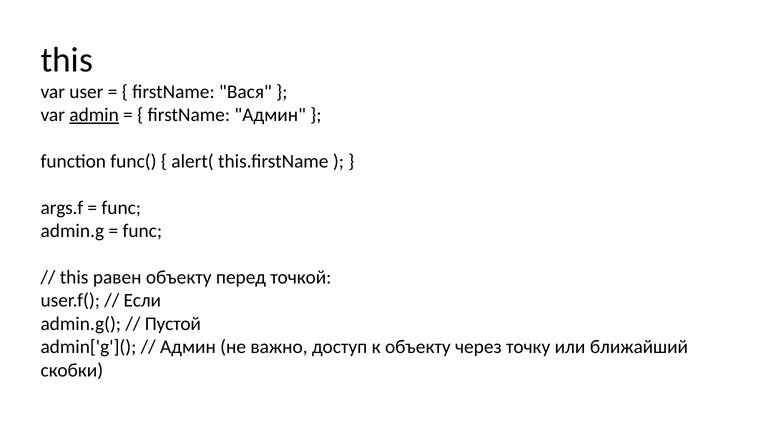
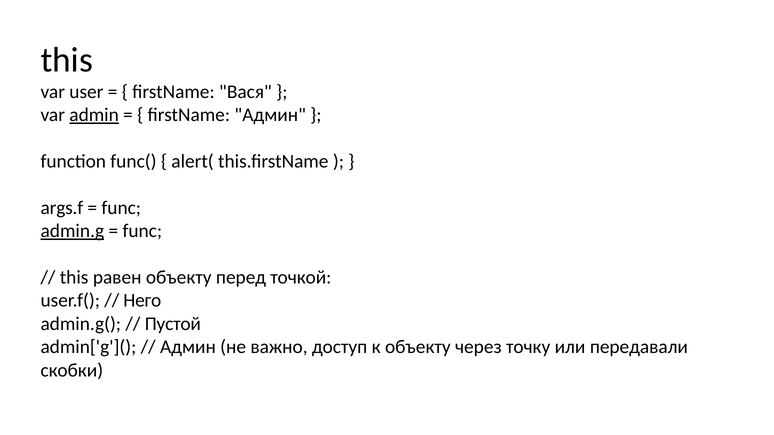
admin.g underline: none -> present (72, 231)
Если: Если -> Него (142, 301)
ближайший: ближайший -> передавали (639, 347)
